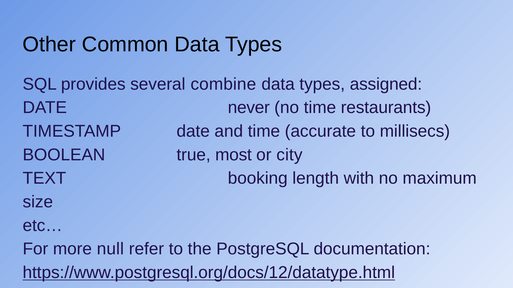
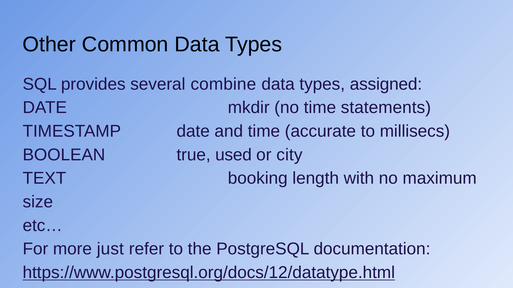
never: never -> mkdir (249, 108)
restaurants: restaurants -> statements (386, 108)
most: most -> used (234, 155)
null: null -> just (110, 249)
